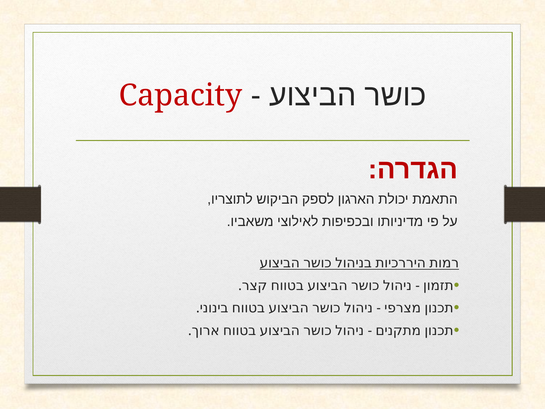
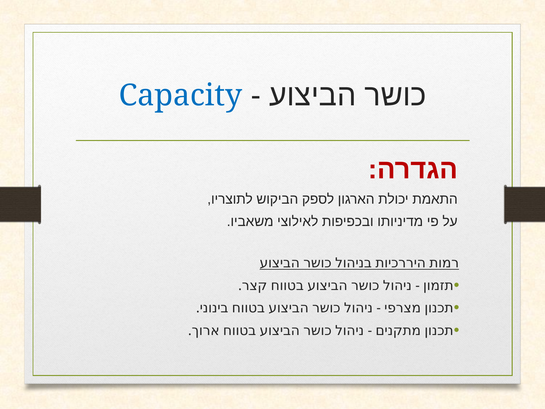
Capacity colour: red -> blue (181, 96)
